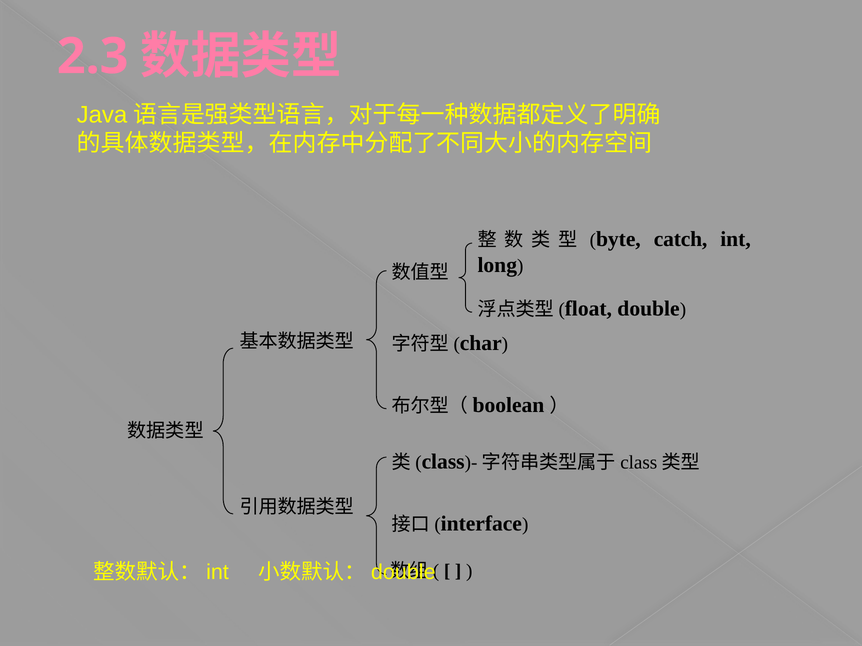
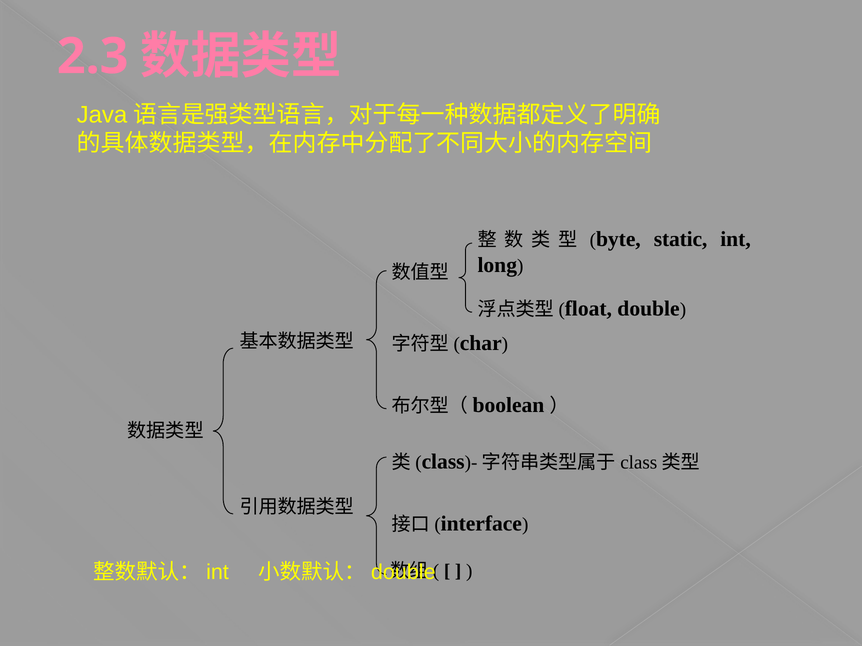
catch: catch -> static (681, 239)
